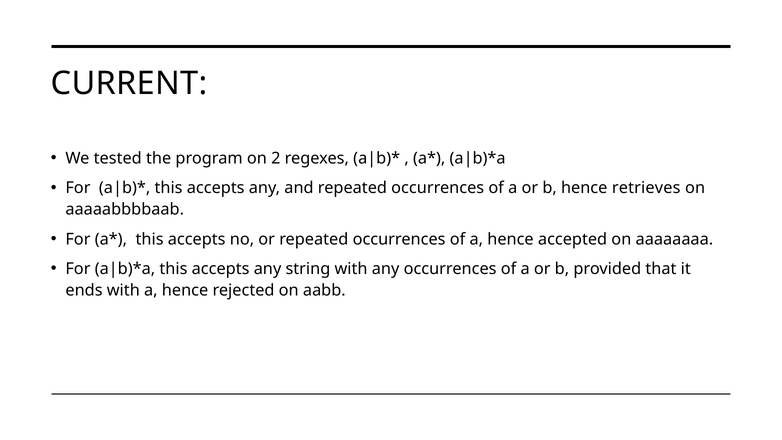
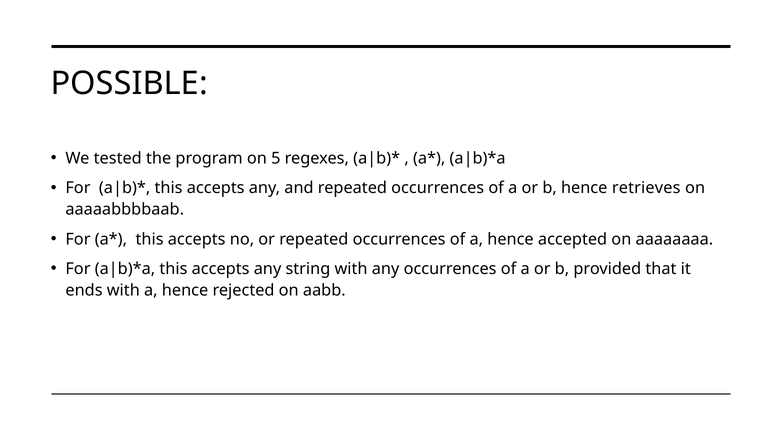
CURRENT: CURRENT -> POSSIBLE (129, 83)
2: 2 -> 5 (276, 158)
